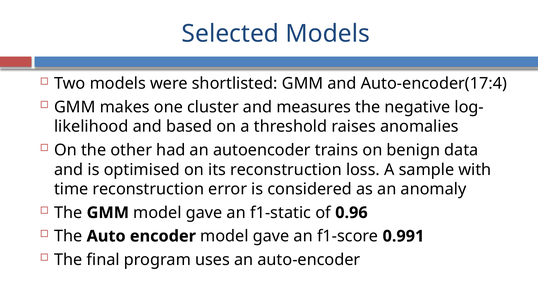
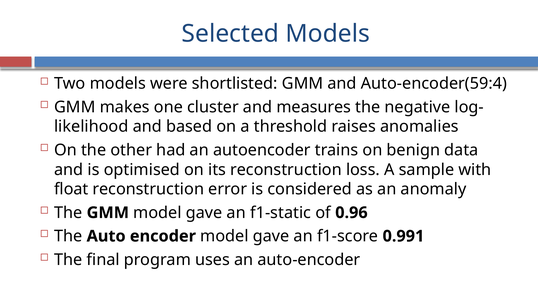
Auto-encoder(17:4: Auto-encoder(17:4 -> Auto-encoder(59:4 (434, 84)
time: time -> float (71, 189)
